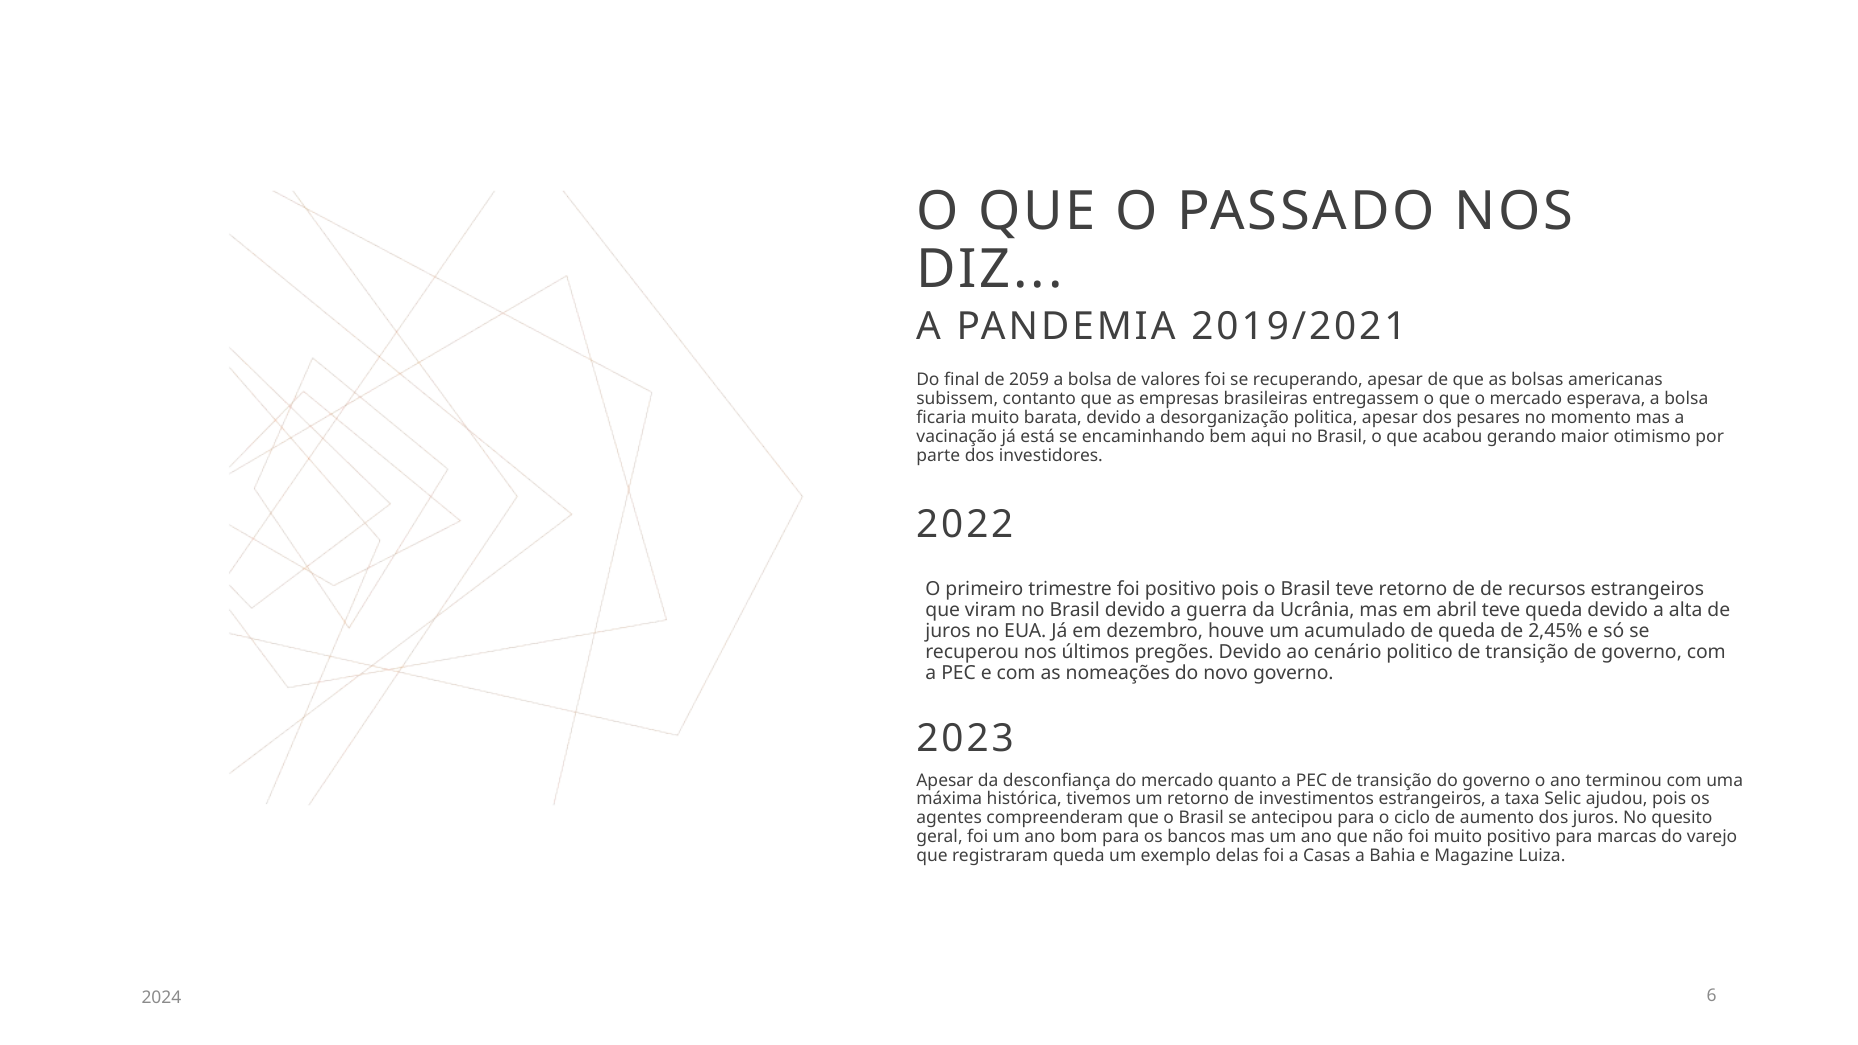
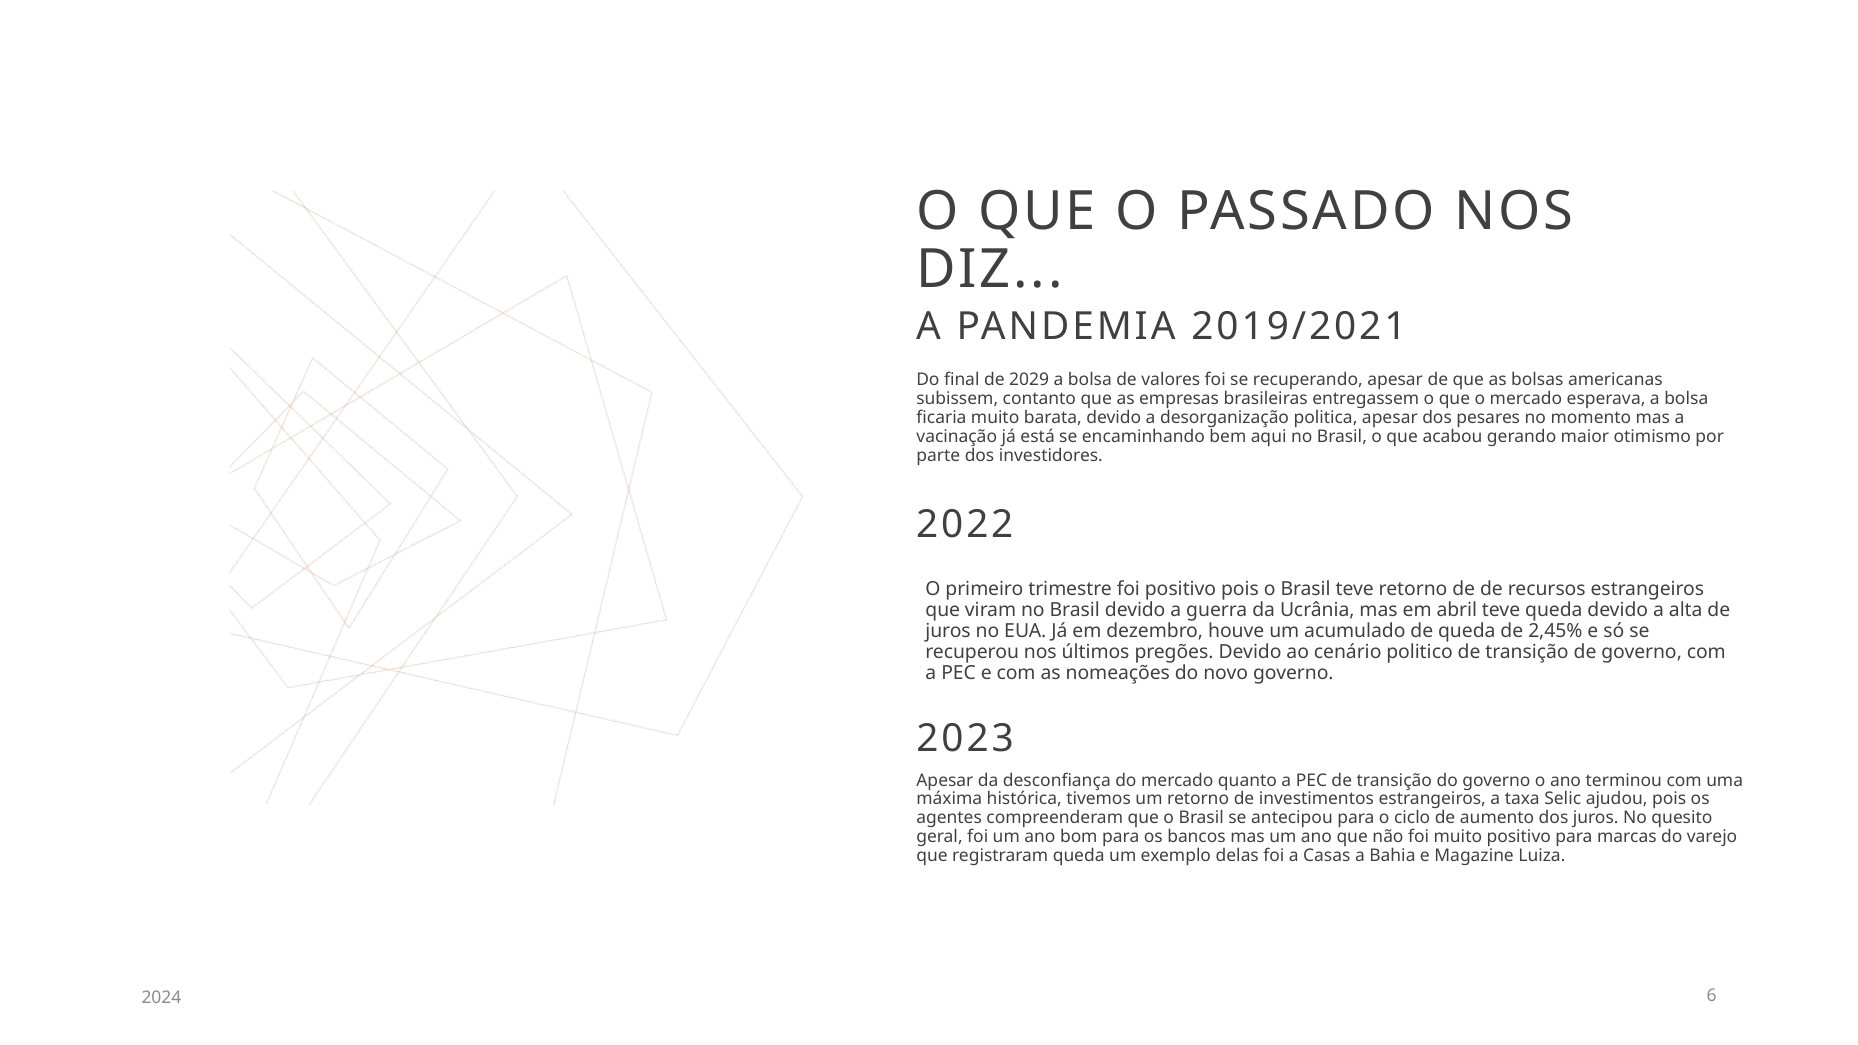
2059: 2059 -> 2029 (1029, 380)
